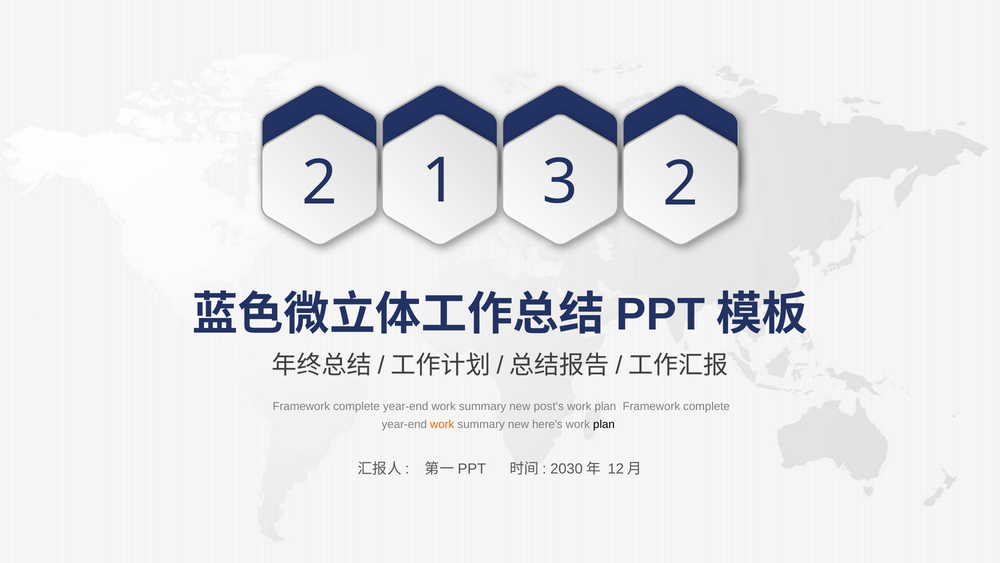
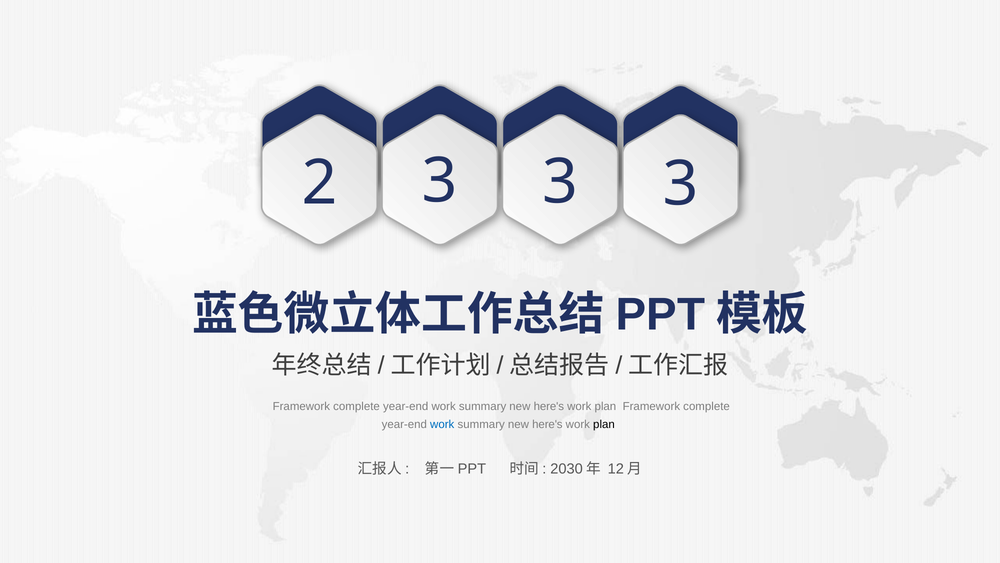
2 1: 1 -> 3 (440, 181)
2: 2 -> 3 (681, 184)
post's: post's -> here's (549, 406)
work colour: orange -> blue (442, 424)
